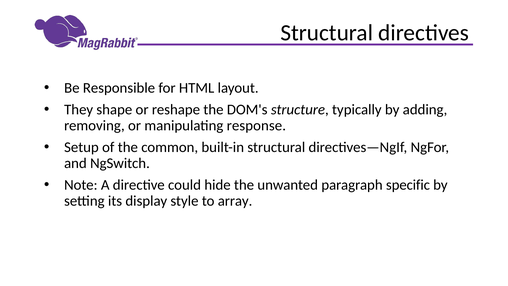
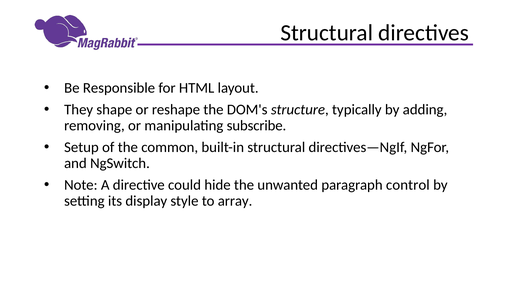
response: response -> subscribe (256, 125)
specific: specific -> control (408, 185)
